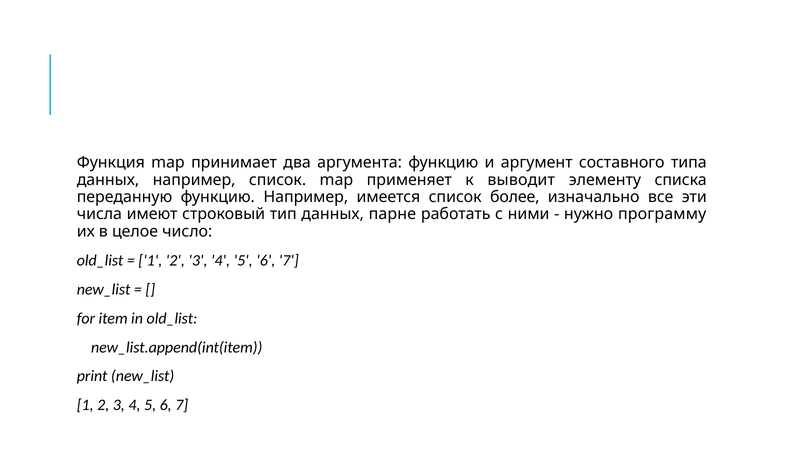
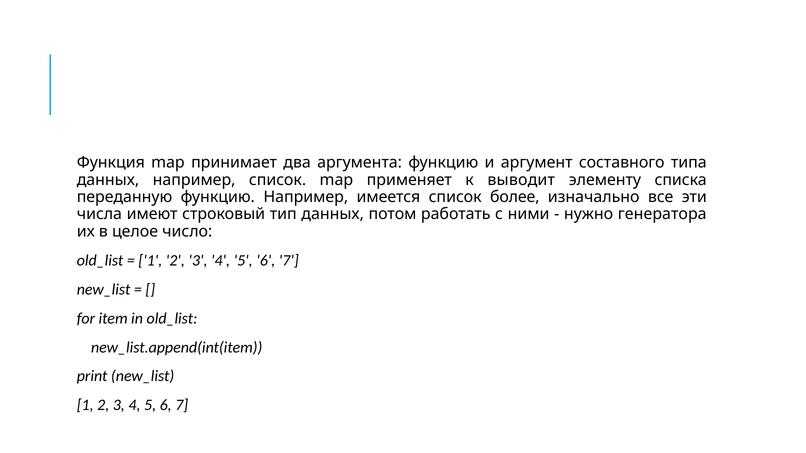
парне: парне -> потом (392, 214)
программу: программу -> генератора (662, 214)
